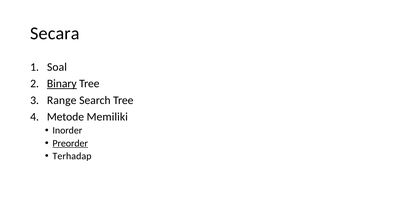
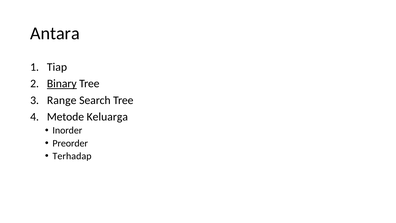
Secara: Secara -> Antara (55, 33)
Soal: Soal -> Tiap (57, 67)
Memiliki: Memiliki -> Keluarga (107, 117)
Preorder underline: present -> none (70, 143)
